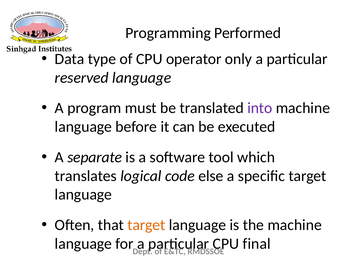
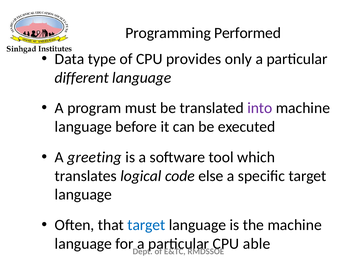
operator: operator -> provides (194, 59)
reserved: reserved -> different (82, 78)
separate: separate -> greeting (95, 157)
target colour: orange -> blue (146, 225)
final: final -> able (257, 244)
